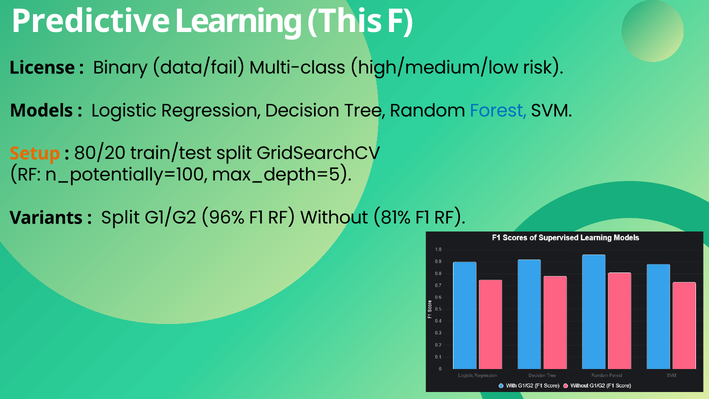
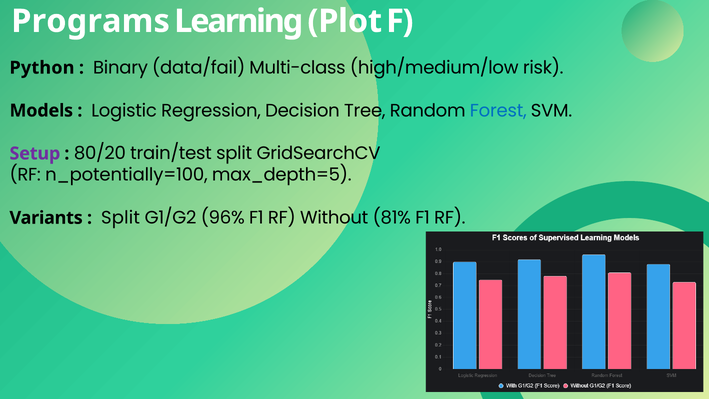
Predictive: Predictive -> Programs (91, 21)
This: This -> Plot (345, 21)
License: License -> Python (42, 68)
Setup colour: orange -> purple (35, 153)
